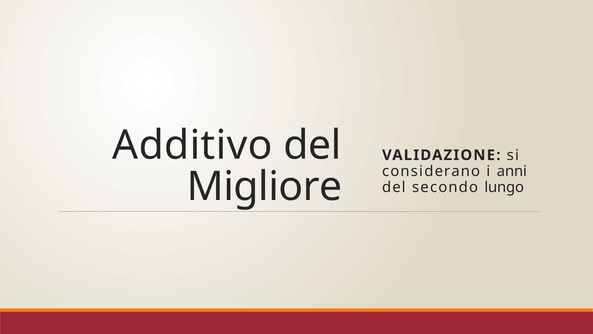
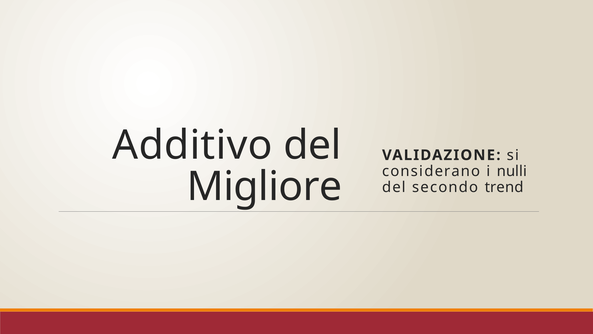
anni: anni -> nulli (512, 171)
lungo: lungo -> trend (504, 187)
